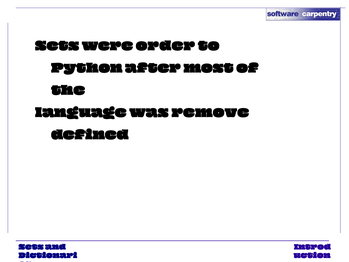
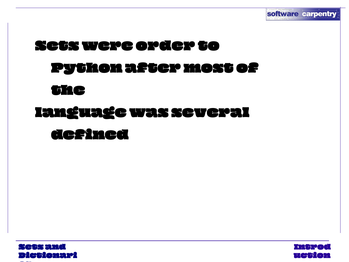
remove: remove -> several (210, 113)
